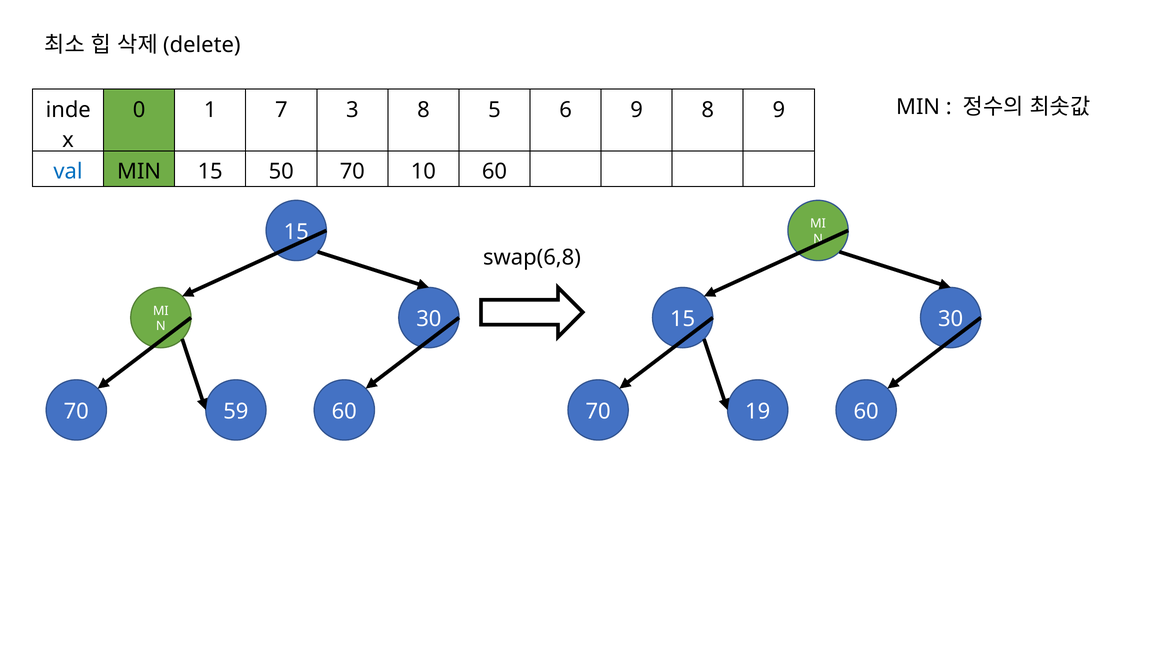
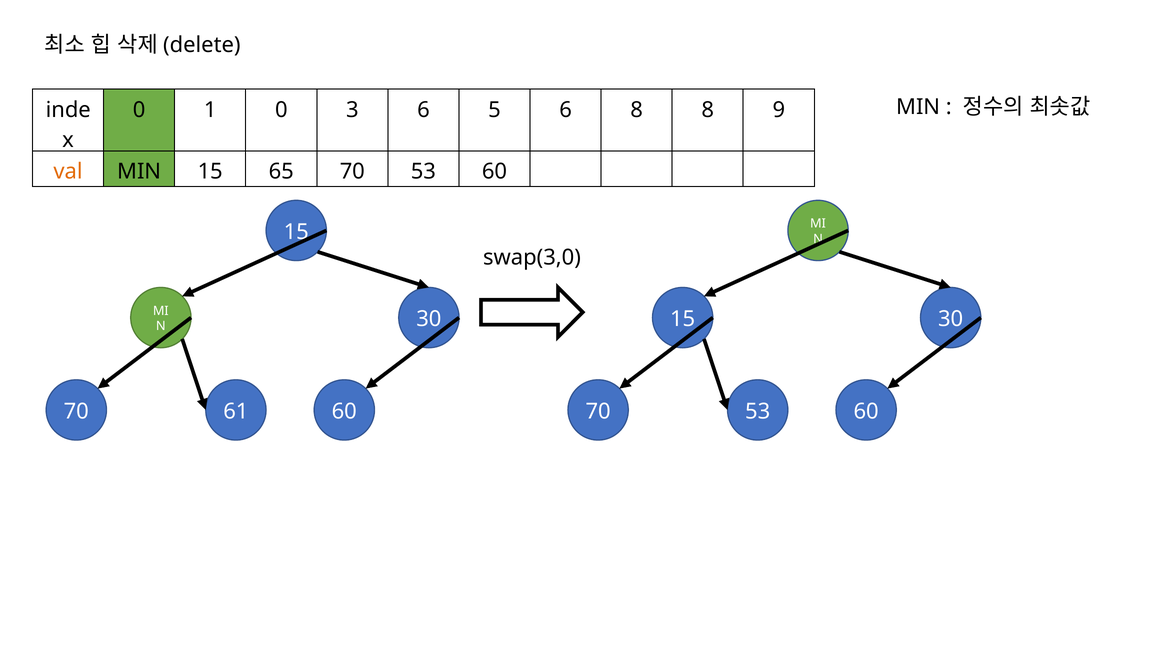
1 7: 7 -> 0 (281, 110)
3 8: 8 -> 6 (423, 110)
6 9: 9 -> 8 (637, 110)
val colour: blue -> orange (68, 171)
50: 50 -> 65 (281, 171)
10: 10 -> 53 (423, 171)
swap(6,8: swap(6,8 -> swap(3,0 (532, 257)
59: 59 -> 61 (236, 411)
19: 19 -> 53 (758, 411)
